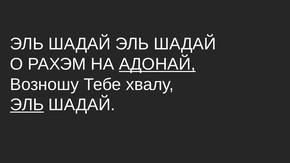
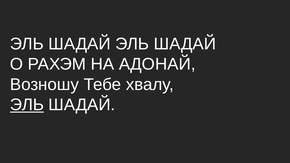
АДОНАЙ underline: present -> none (157, 64)
